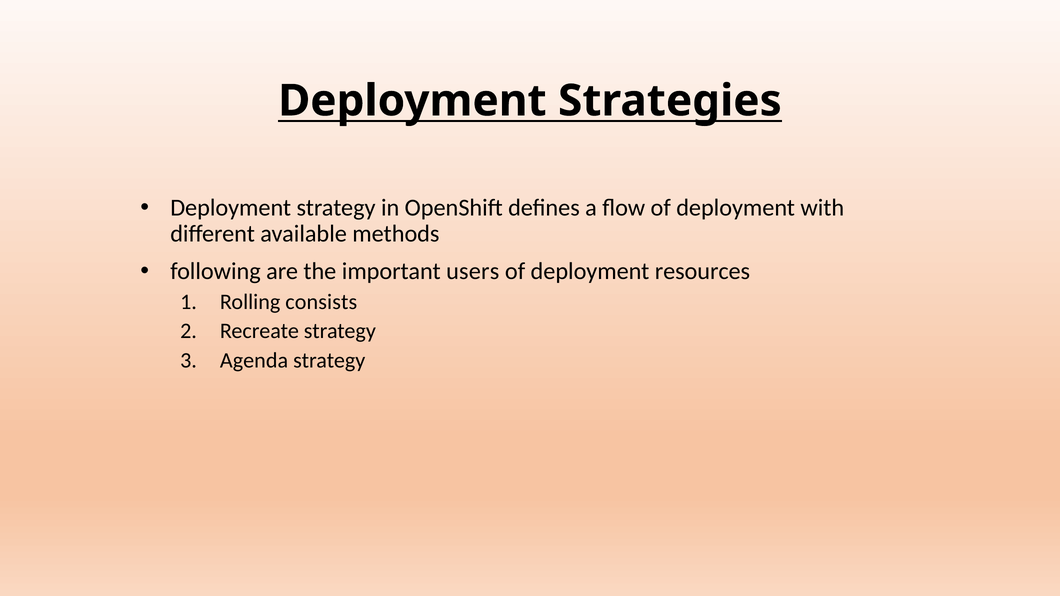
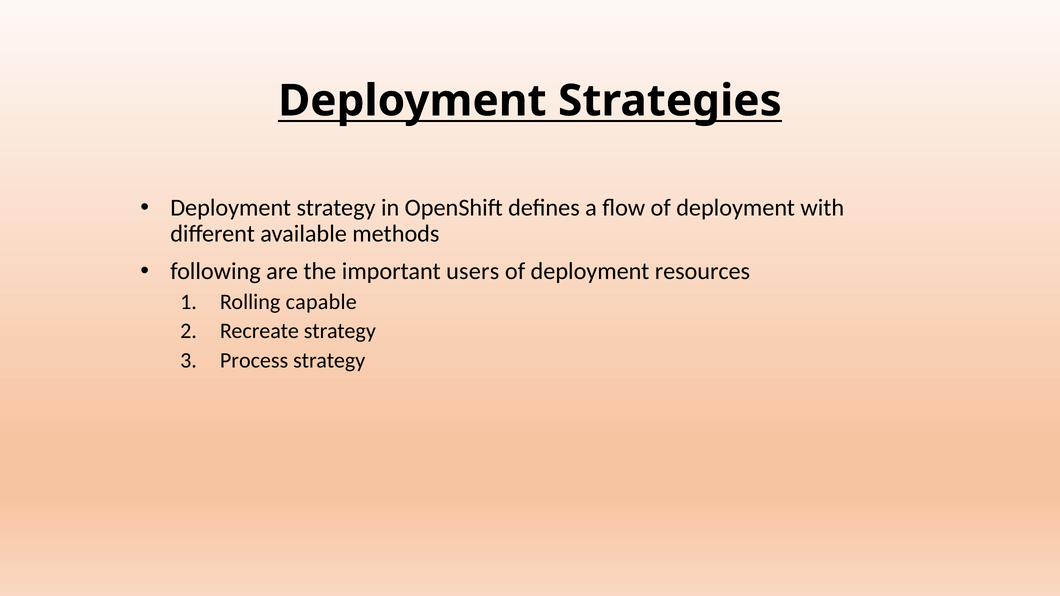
consists: consists -> capable (321, 302)
Agenda: Agenda -> Process (254, 361)
